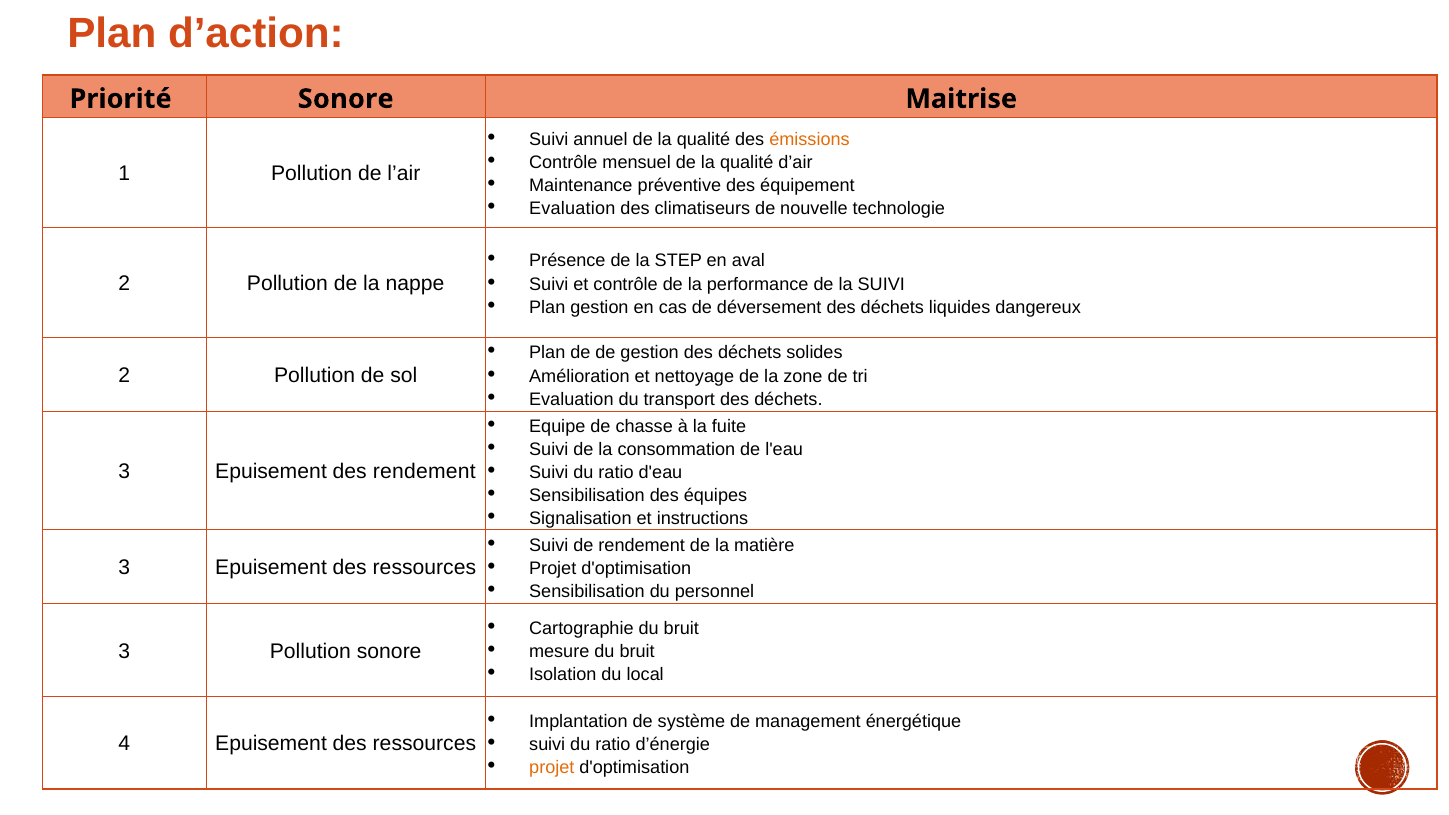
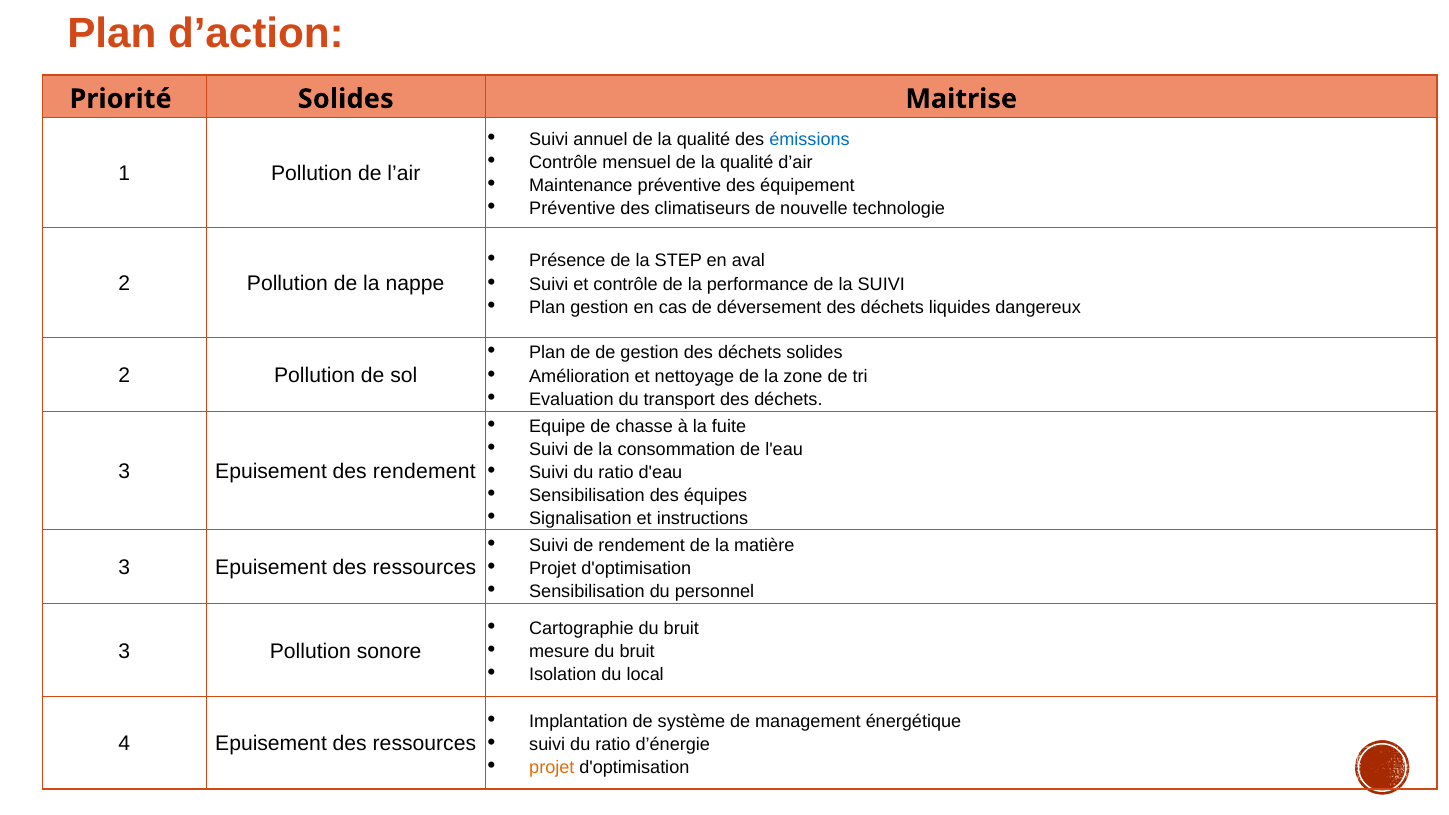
Priorité Sonore: Sonore -> Solides (346, 99)
émissions colour: orange -> blue (809, 139)
Evaluation: Evaluation -> Préventive (572, 209)
